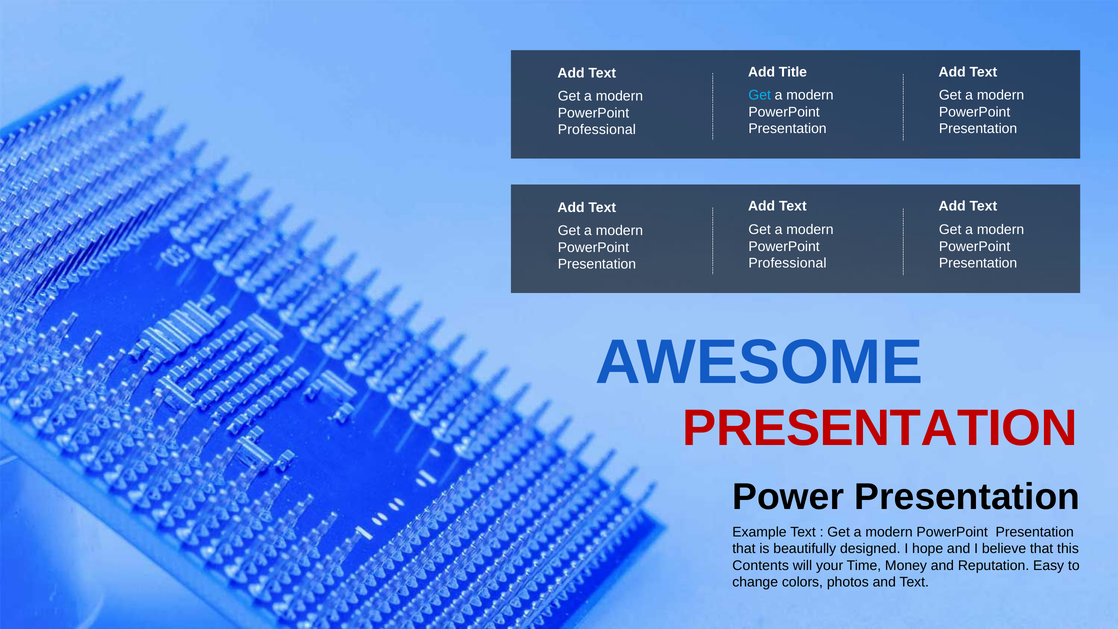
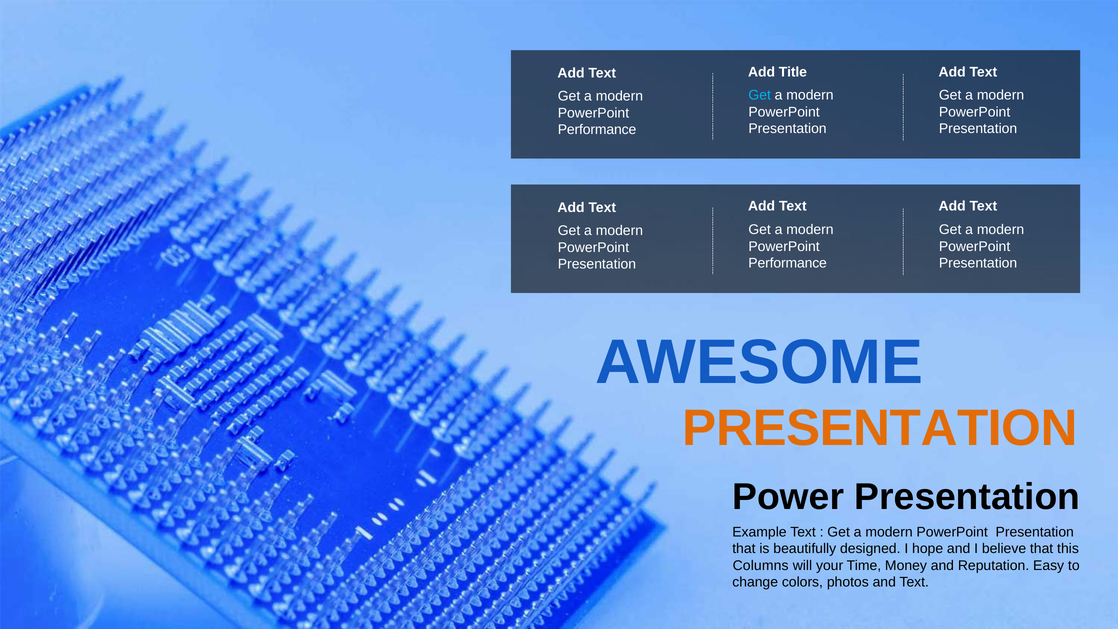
Professional: Professional -> Performance (597, 130)
Professional: Professional -> Performance (788, 263)
PRESENTATION colour: red -> orange (880, 428)
Contents: Contents -> Columns (761, 565)
